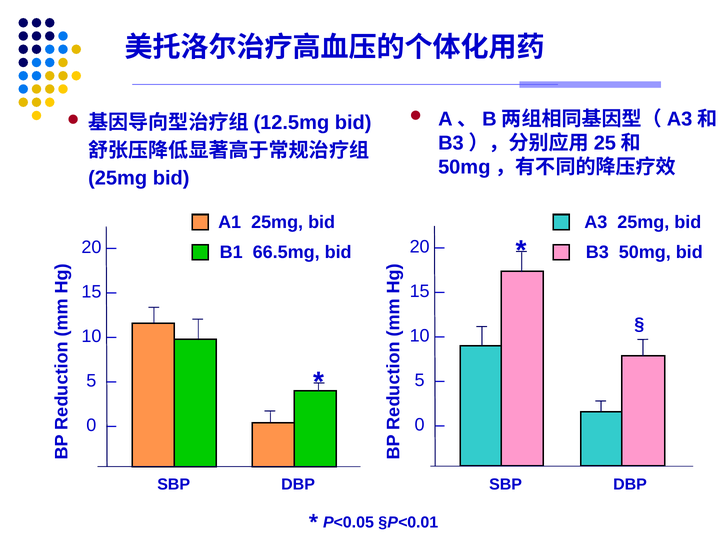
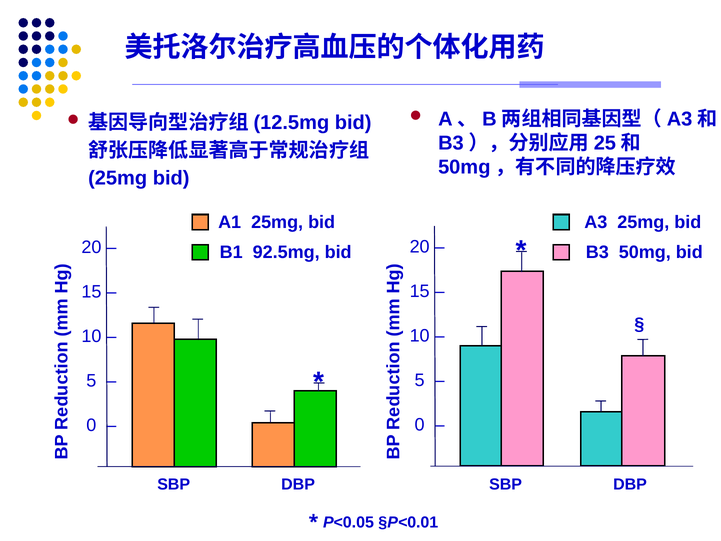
66.5mg: 66.5mg -> 92.5mg (286, 252)
